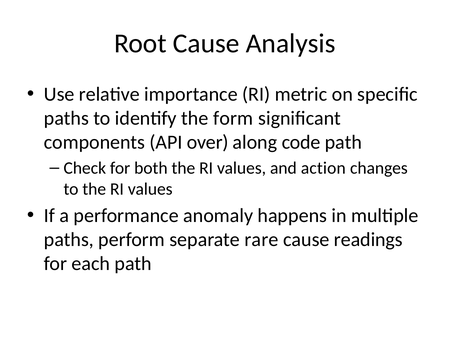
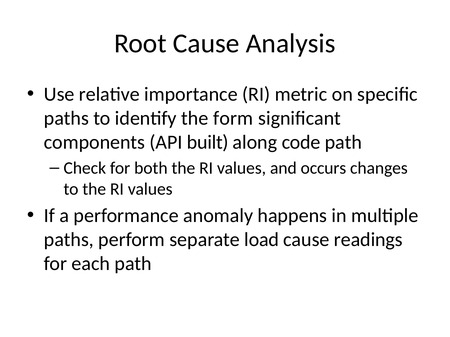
over: over -> built (208, 142)
action: action -> occurs (323, 168)
rare: rare -> load (262, 240)
